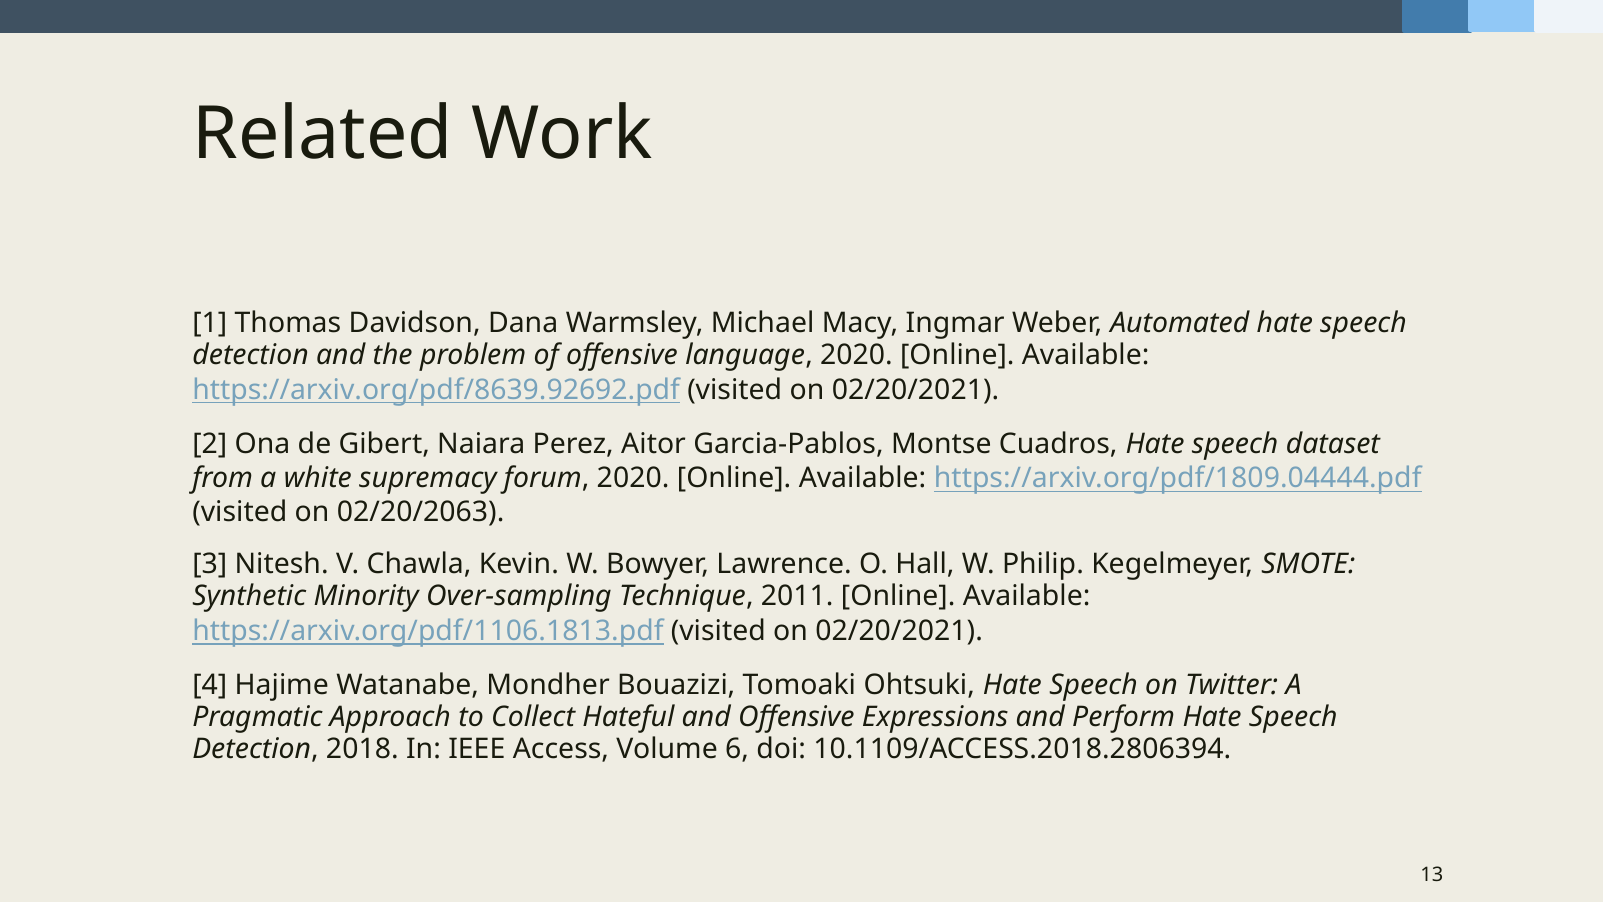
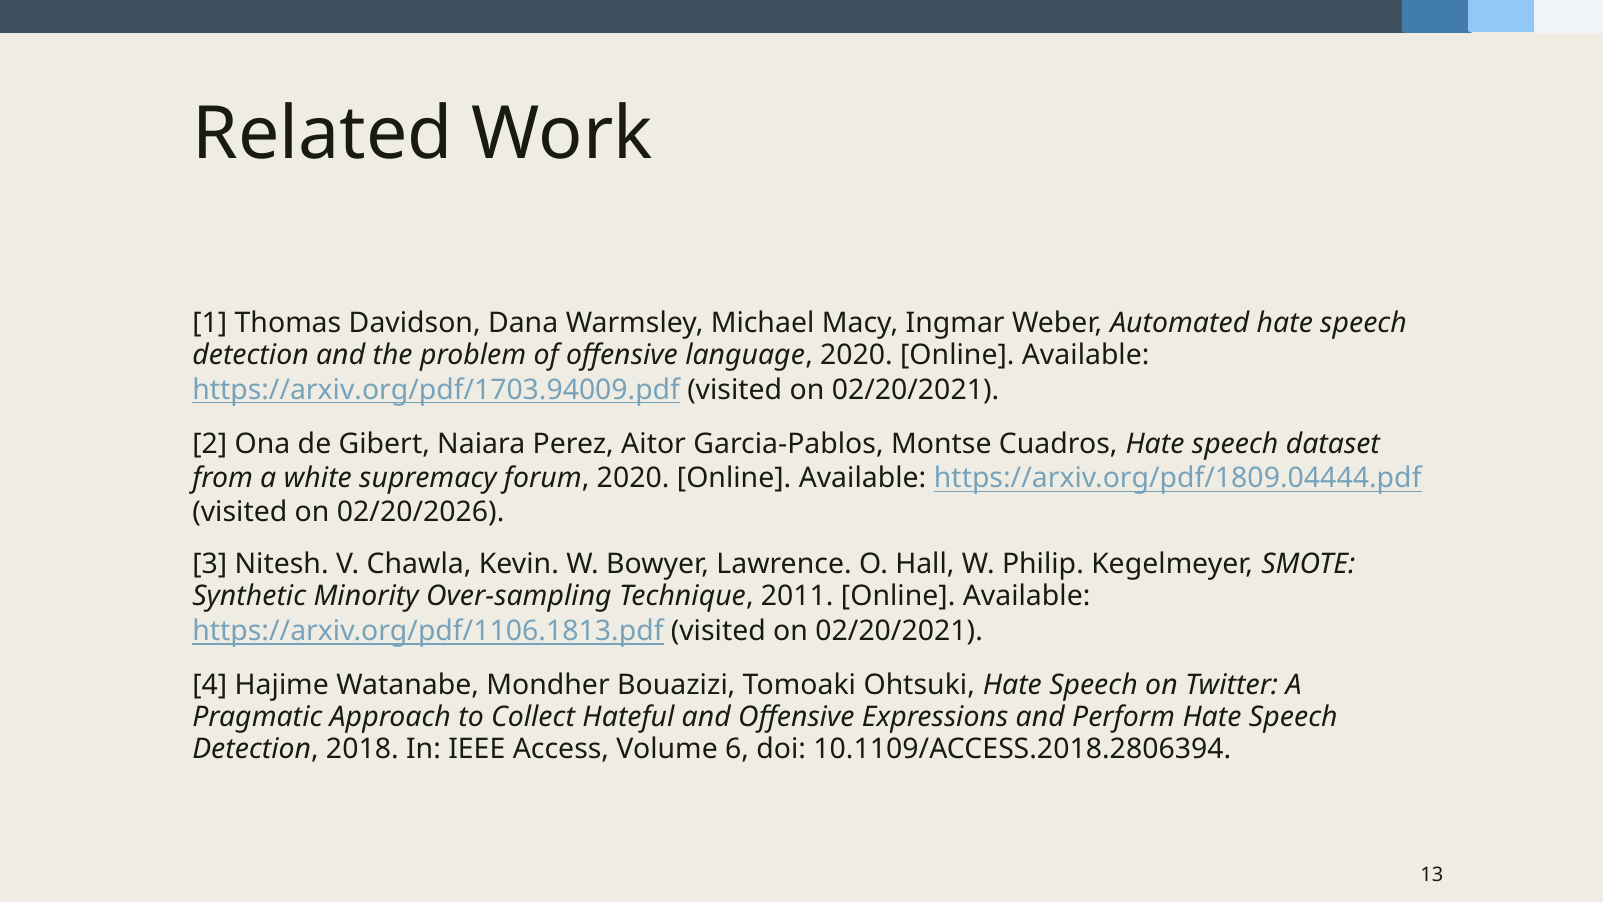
https://arxiv.org/pdf/8639.92692.pdf: https://arxiv.org/pdf/8639.92692.pdf -> https://arxiv.org/pdf/1703.94009.pdf (436, 390)
02/20/2063: 02/20/2063 -> 02/20/2026 (421, 512)
